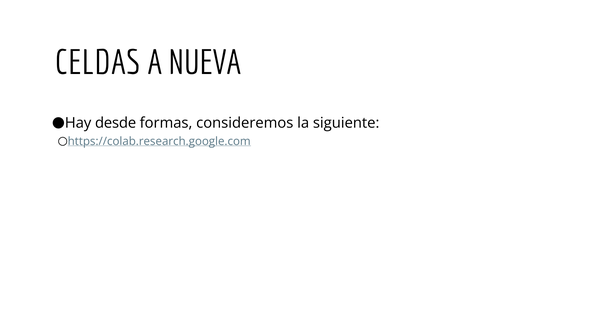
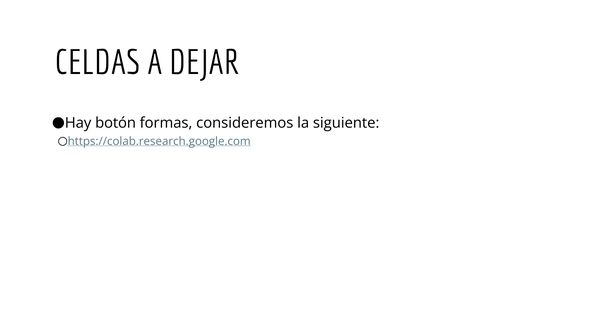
NUEVA: NUEVA -> DEJAR (205, 63)
desde: desde -> botón (116, 123)
